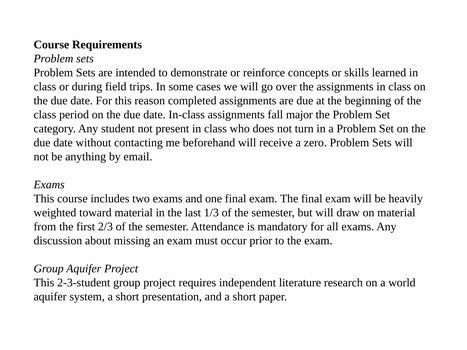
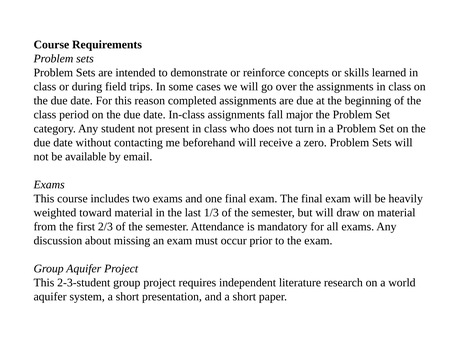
anything: anything -> available (86, 157)
